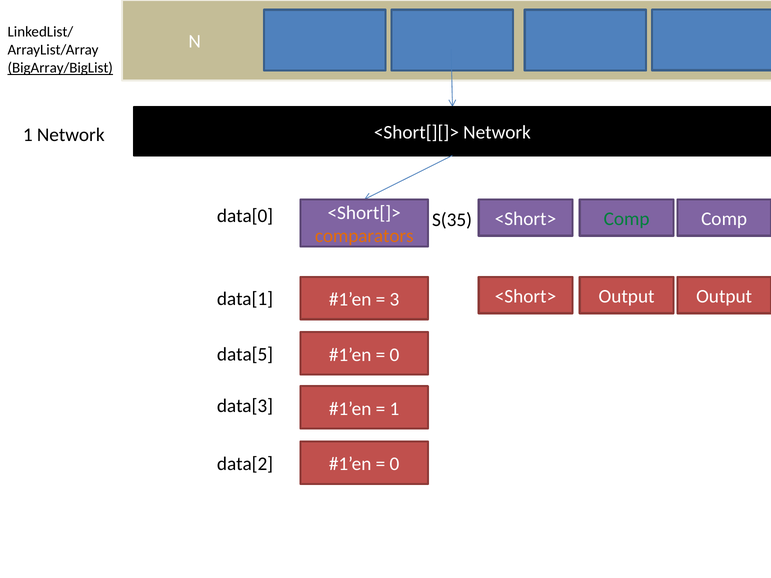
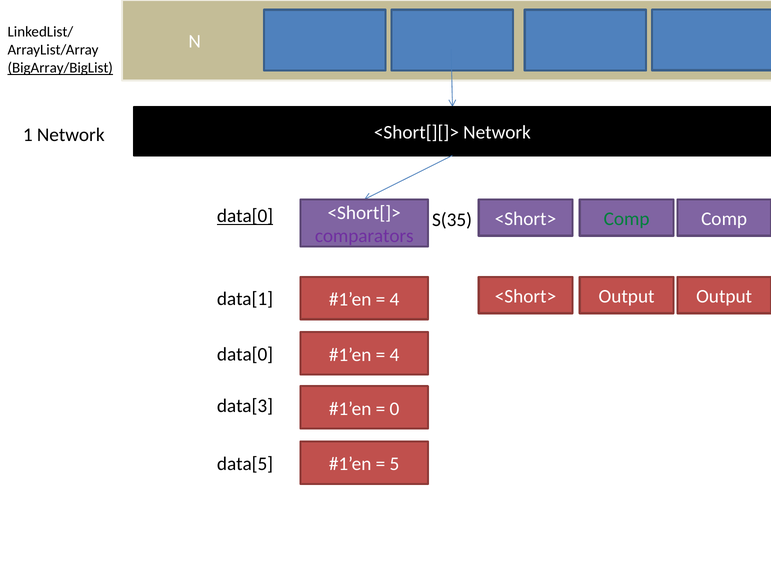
data[0 underline: none -> present (245, 216)
comparators colour: orange -> purple (364, 236)
3: 3 -> 4 (394, 300)
data[5: data[5 -> data[0 (245, 355)
0: 0 -> 4 (394, 355)
1: 1 -> 0 (394, 409)
data[2: data[2 -> data[5 (245, 464)
0: 0 -> 5 (394, 464)
